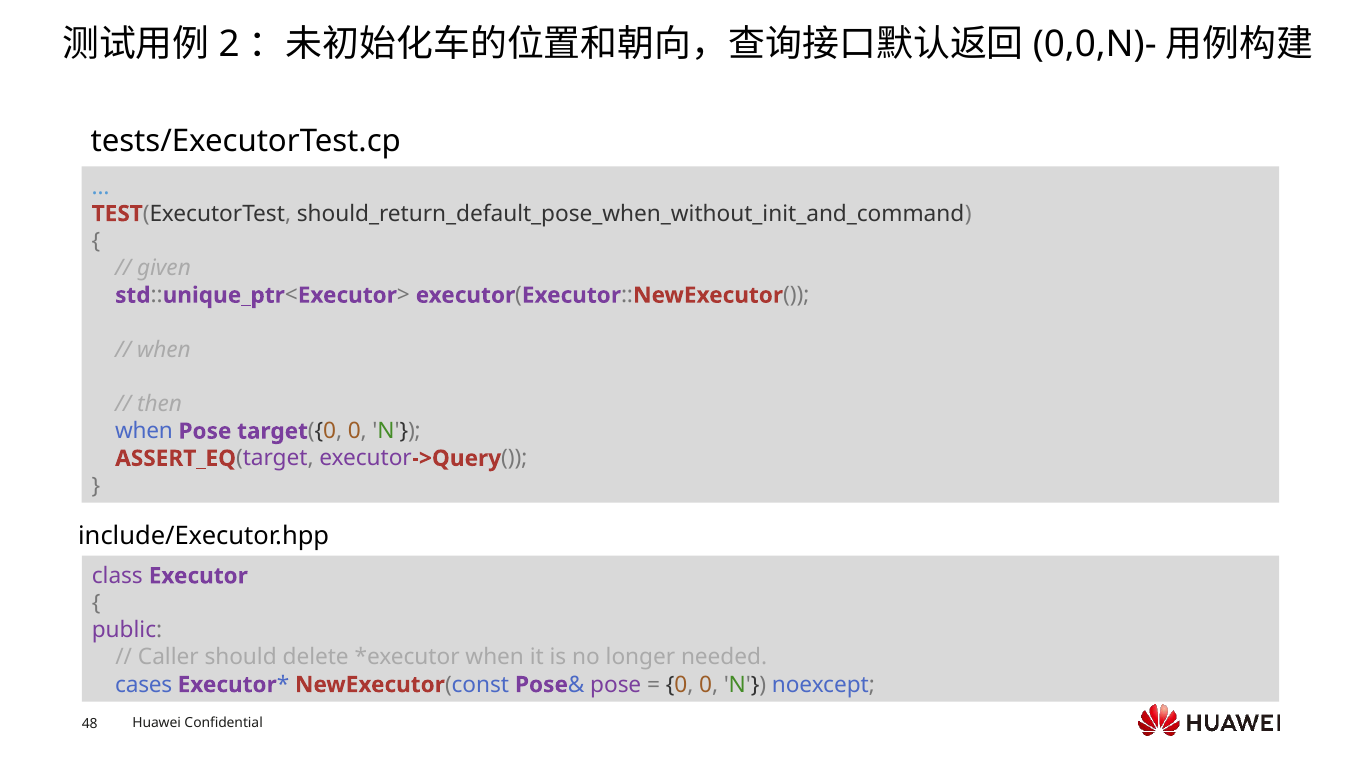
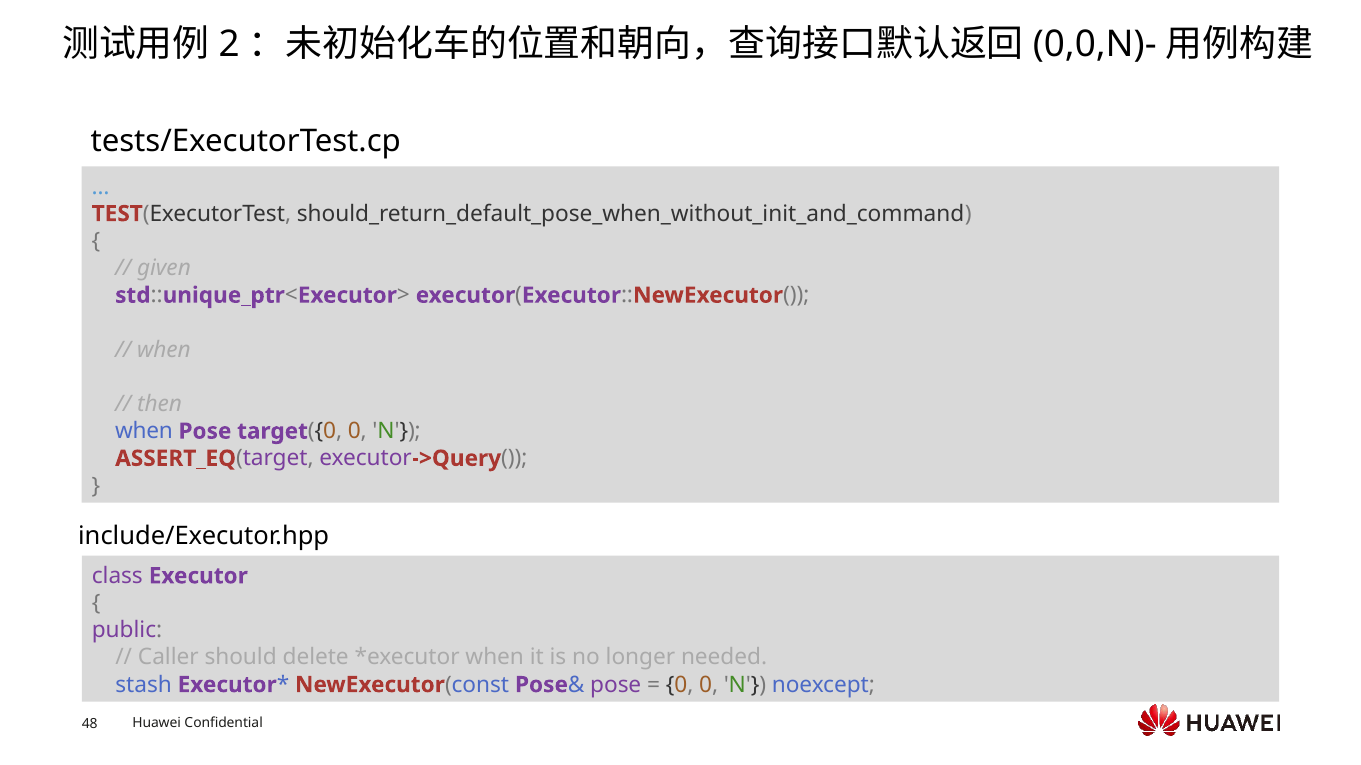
cases: cases -> stash (144, 685)
